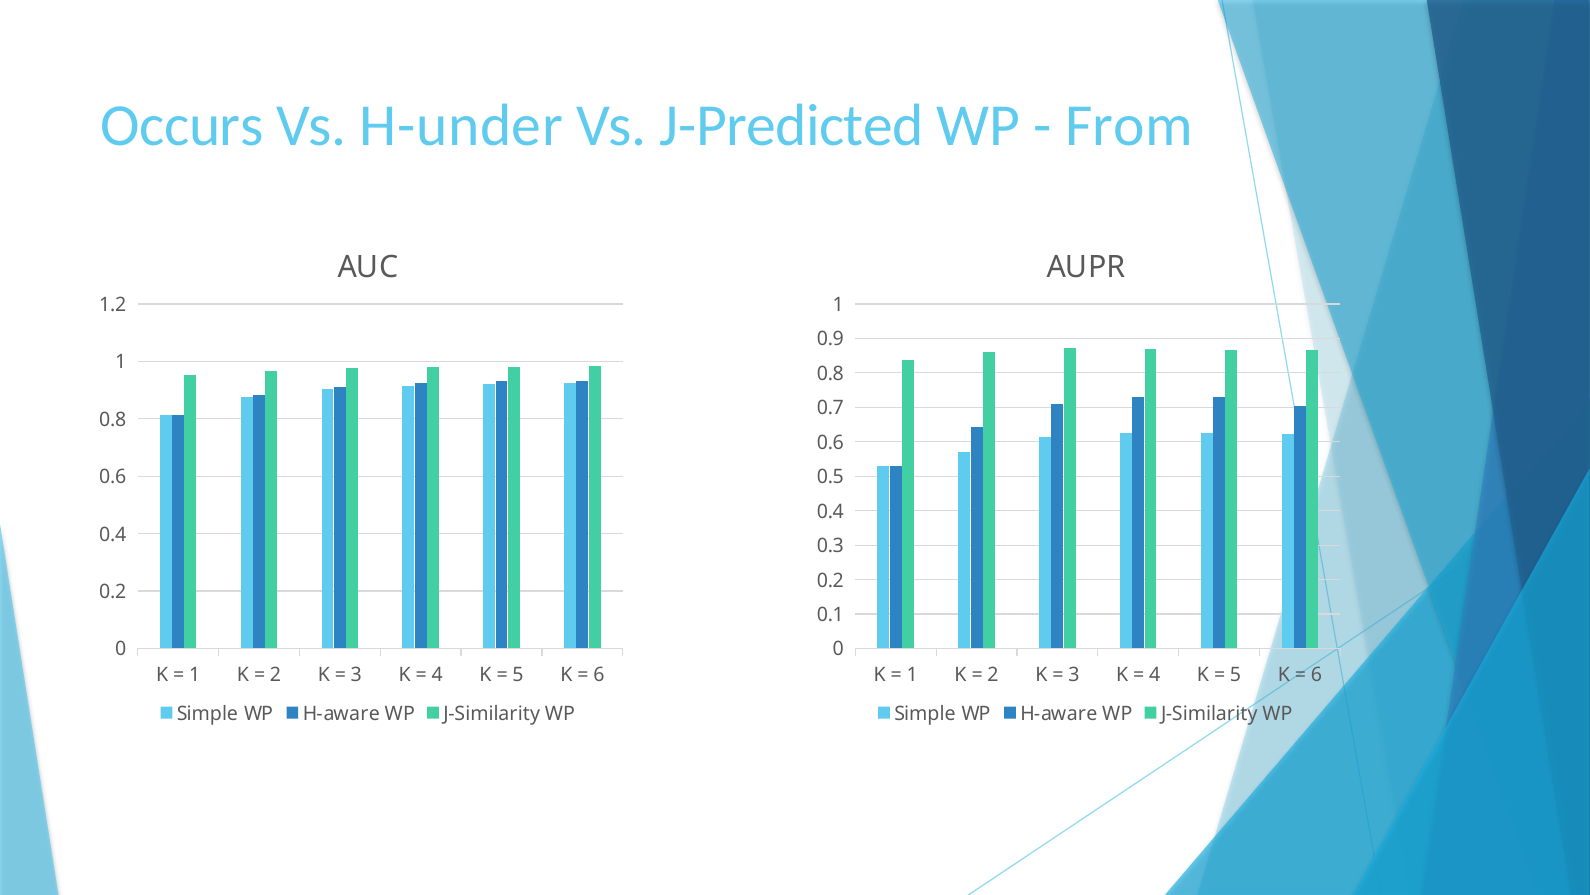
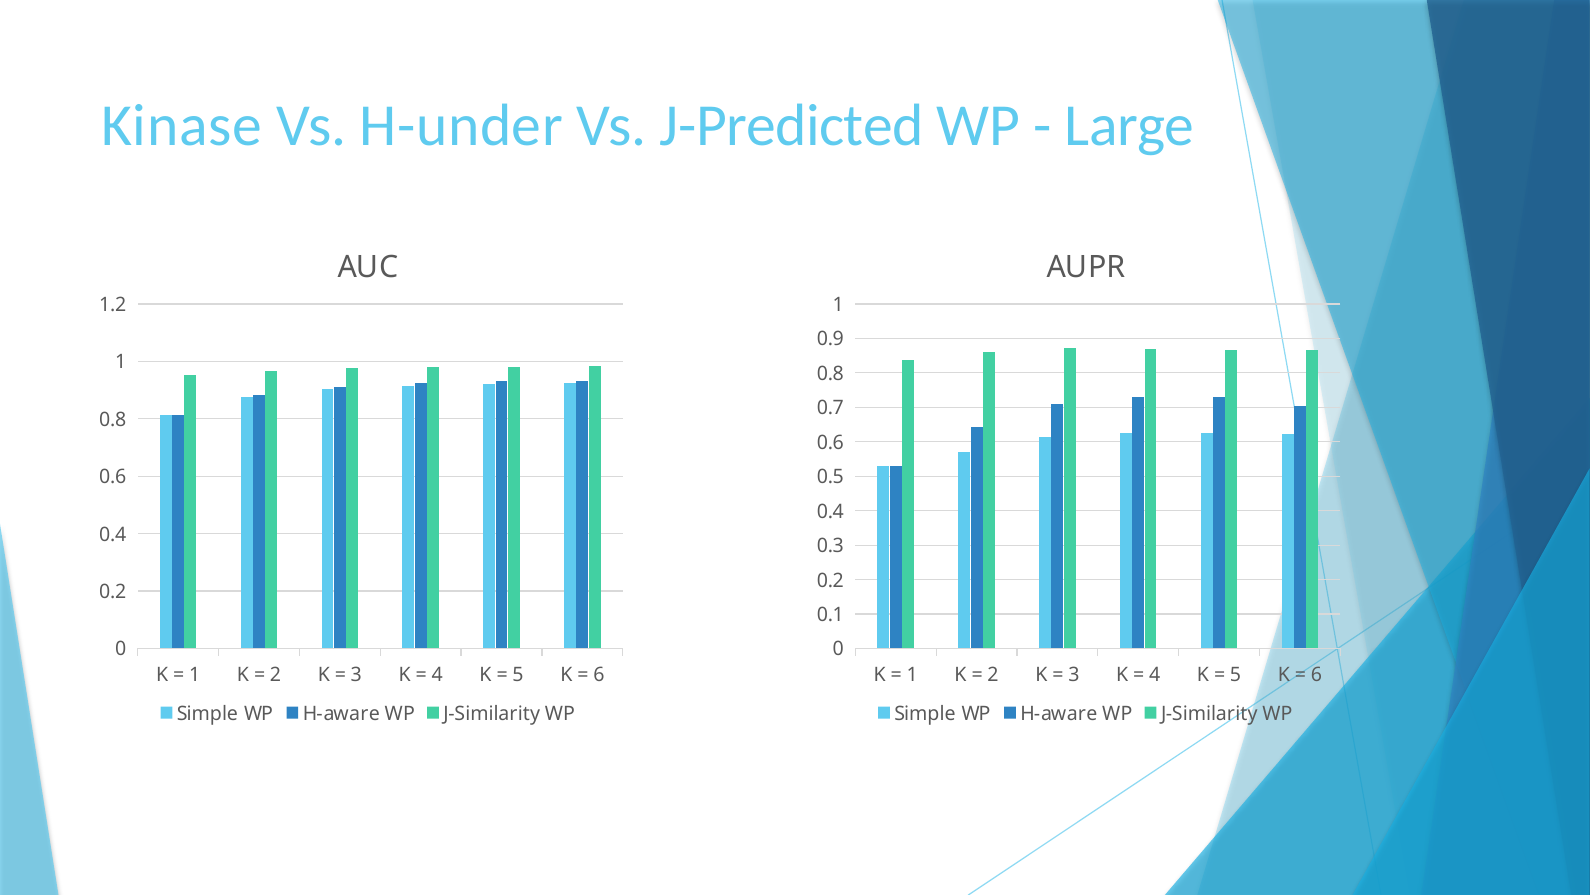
Occurs: Occurs -> Kinase (182, 125)
From: From -> Large (1129, 125)
